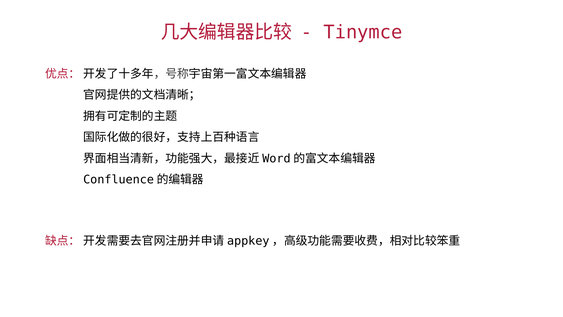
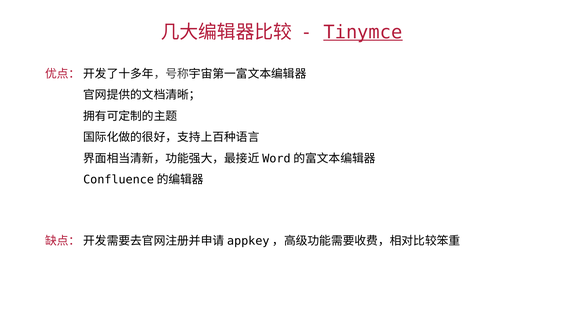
Tinymce underline: none -> present (363, 32)
